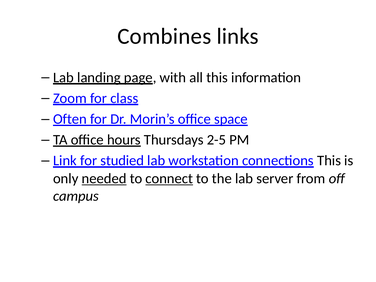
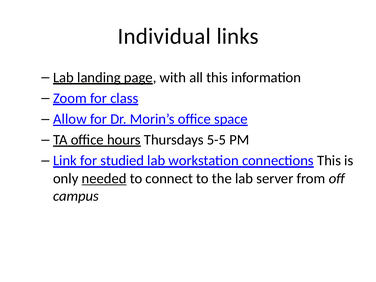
Combines: Combines -> Individual (164, 36)
Often: Often -> Allow (70, 119)
2-5: 2-5 -> 5-5 (216, 140)
connect underline: present -> none (169, 179)
